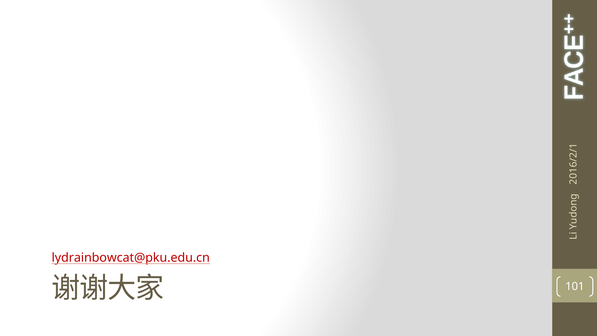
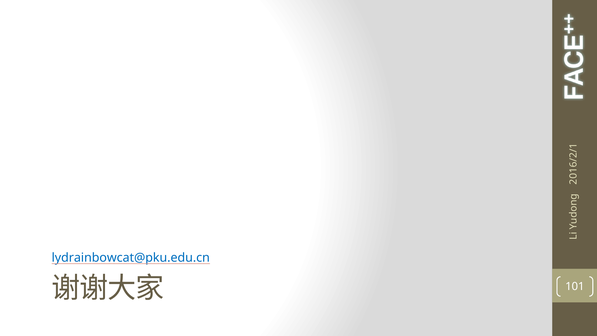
lydrainbowcat@pku.edu.cn colour: red -> blue (131, 258)
